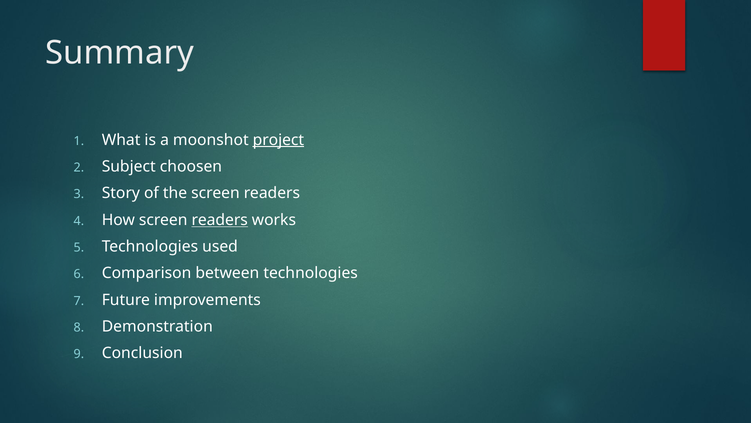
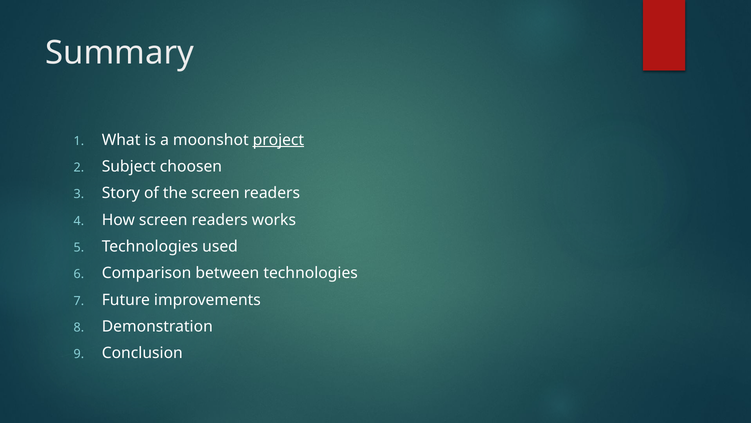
readers underline: present -> none (220, 220)
